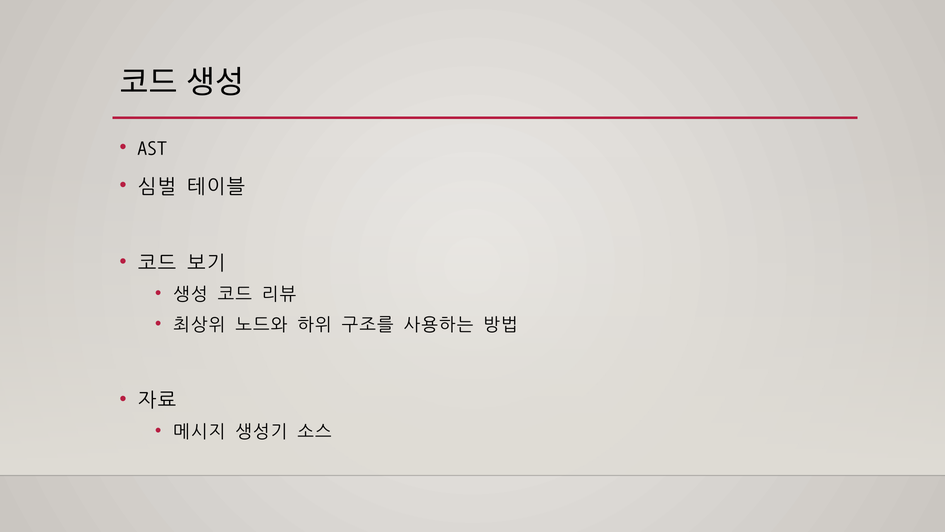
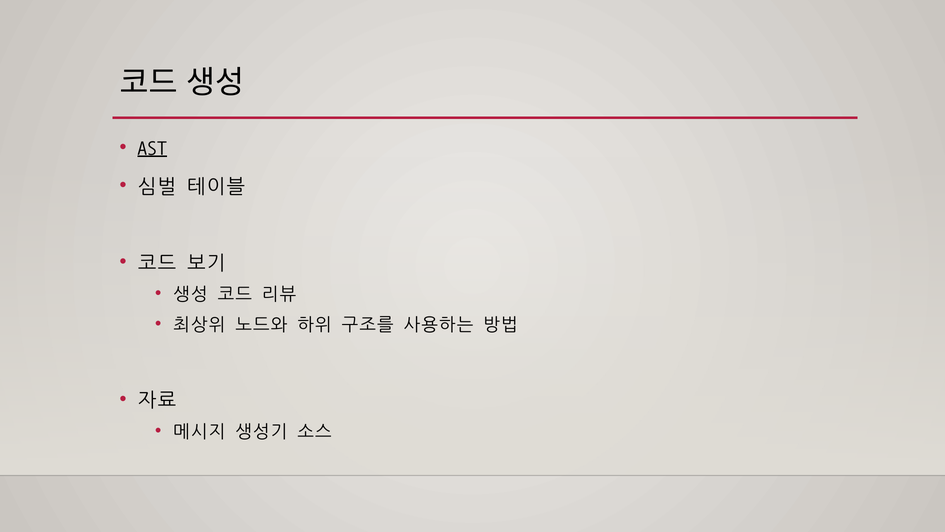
AST underline: none -> present (152, 148)
